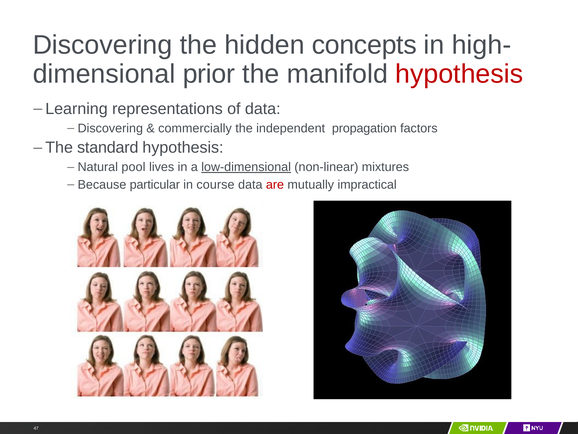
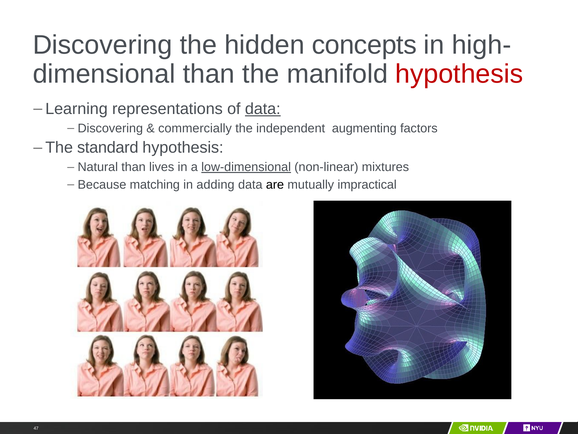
prior: prior -> than (209, 74)
data underline: none -> present (263, 109)
propagation: propagation -> augmenting (364, 128)
Natural pool: pool -> than (134, 167)
particular: particular -> matching (155, 184)
course: course -> adding (215, 184)
are colour: red -> black (275, 184)
